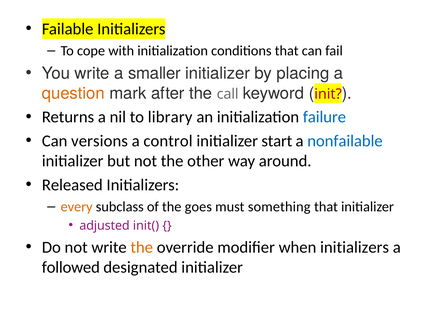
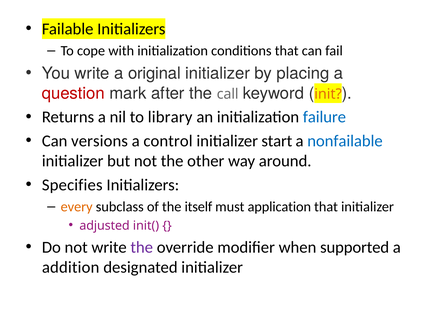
smaller: smaller -> original (154, 73)
question colour: orange -> red (73, 93)
init colour: red -> orange (328, 94)
Released: Released -> Specifies (72, 185)
goes: goes -> itself (198, 207)
something: something -> application (279, 207)
the colour: orange -> purple (142, 247)
when initializers: initializers -> supported (355, 247)
followed: followed -> addition (71, 267)
